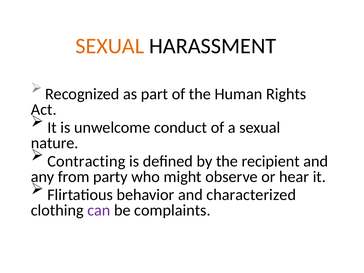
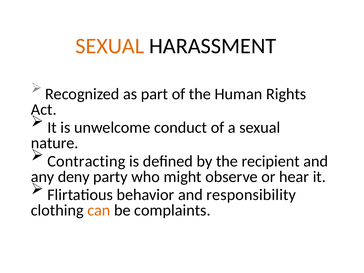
from: from -> deny (74, 177)
characterized: characterized -> responsibility (251, 195)
can colour: purple -> orange (99, 210)
